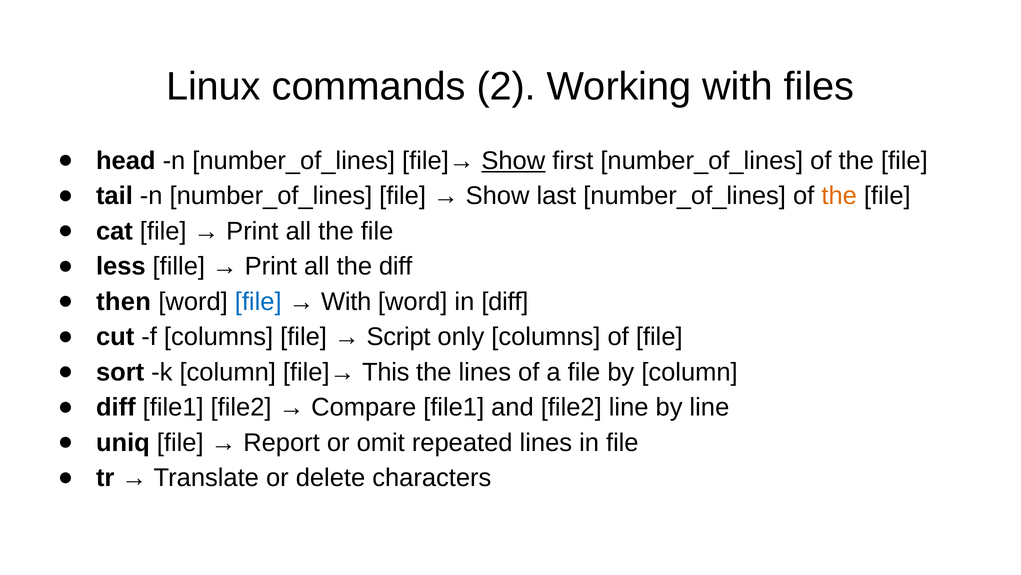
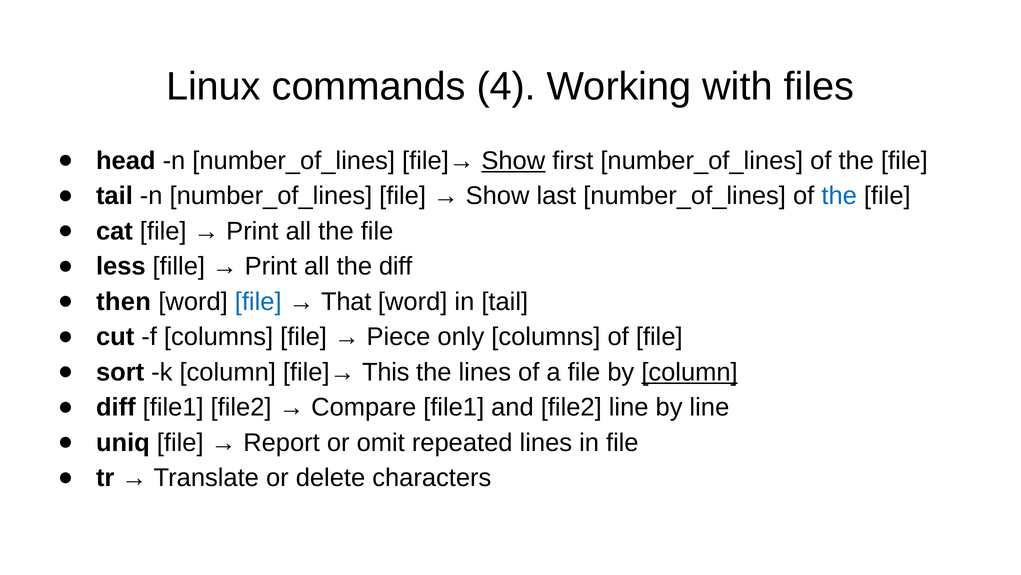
2: 2 -> 4 (506, 87)
the colour: orange -> blue (839, 196)
With: With -> That (346, 301)
in diff: diff -> tail (505, 301)
Script: Script -> Piece (398, 337)
column underline: none -> present (690, 372)
